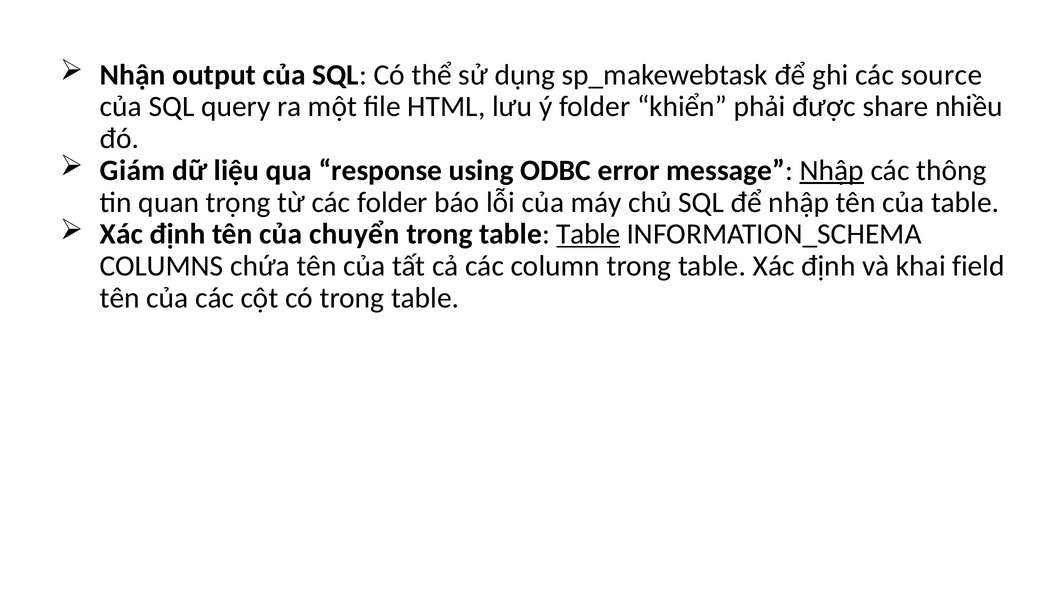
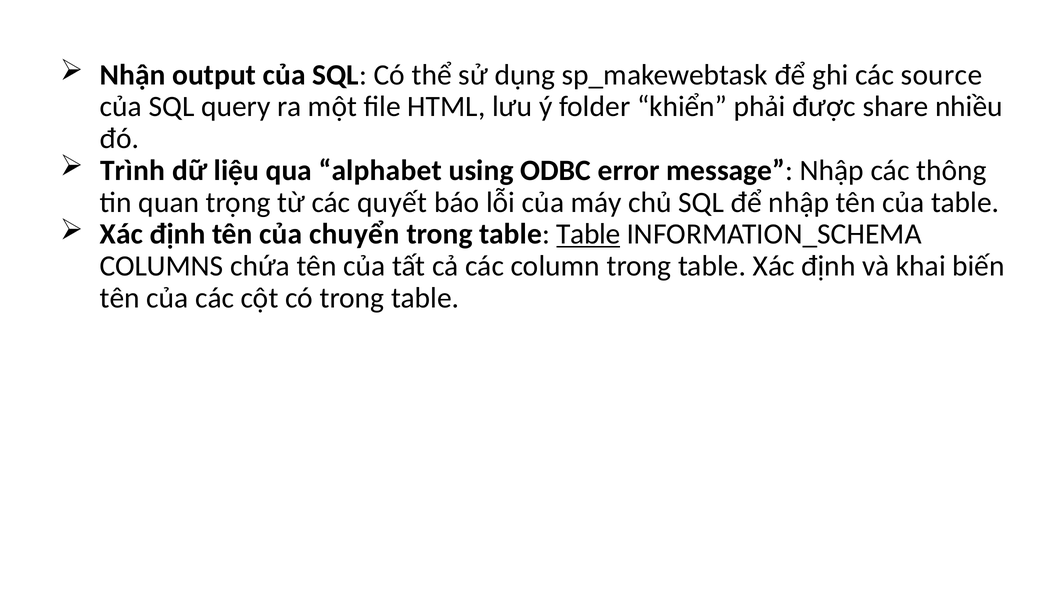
Giám: Giám -> Trình (133, 171)
response: response -> alphabet (380, 171)
Nhập underline: present -> none (832, 171)
các folder: folder -> quyết (392, 202)
field: field -> biến (978, 266)
